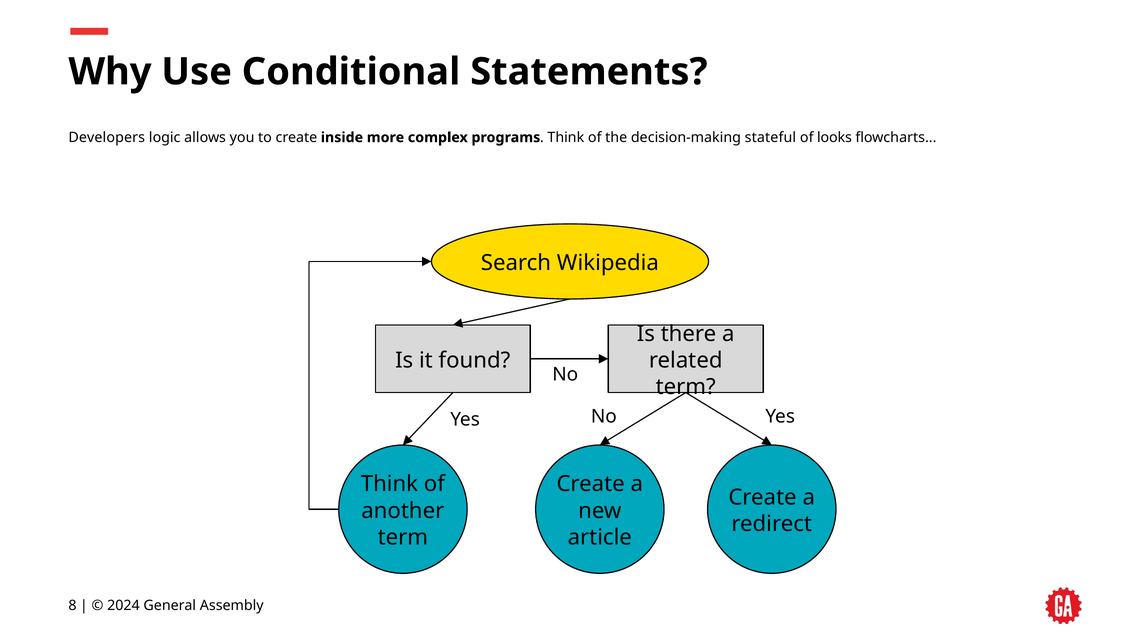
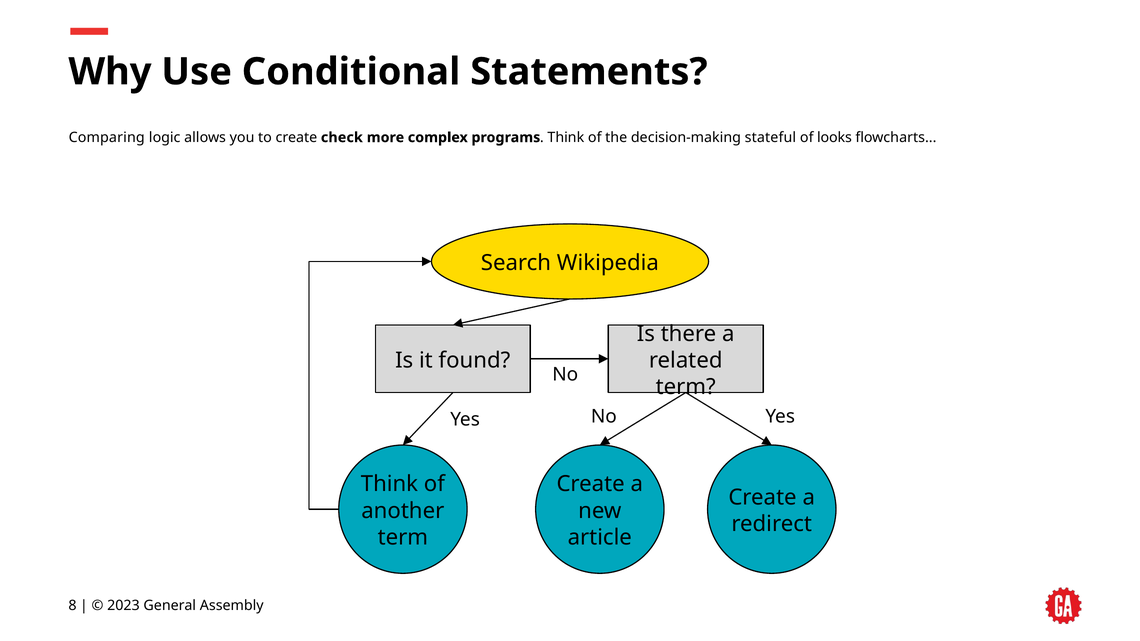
Developers: Developers -> Comparing (107, 138)
inside: inside -> check (342, 138)
2024: 2024 -> 2023 (123, 606)
